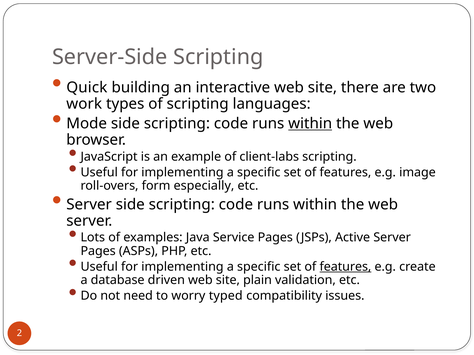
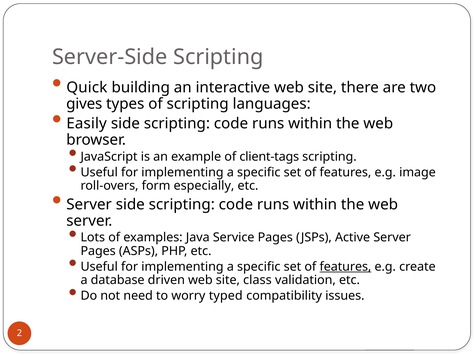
work: work -> gives (84, 104)
Mode: Mode -> Easily (87, 124)
within underline: present -> none (310, 124)
client-labs: client-labs -> client-tags (269, 157)
plain: plain -> class (257, 281)
